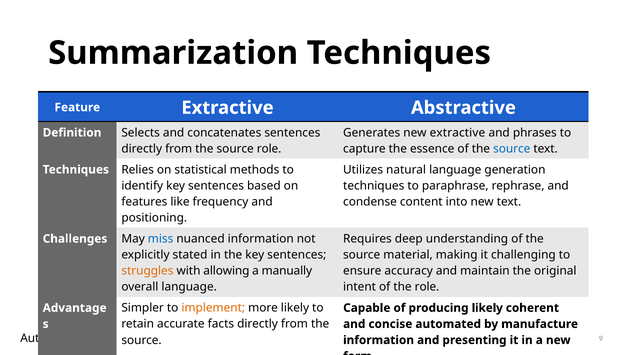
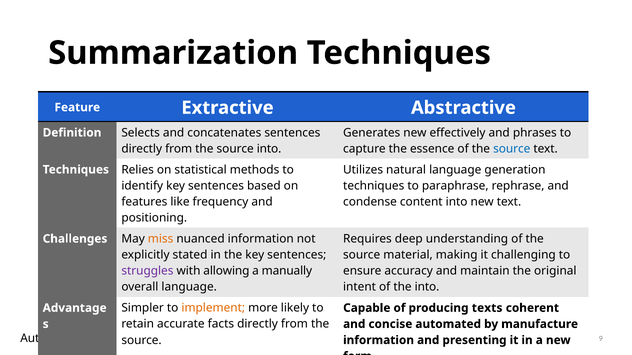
new extractive: extractive -> effectively (458, 133)
source role: role -> into (269, 149)
miss colour: blue -> orange (161, 239)
struggles colour: orange -> purple (147, 271)
the role: role -> into (427, 287)
producing likely: likely -> texts (487, 308)
